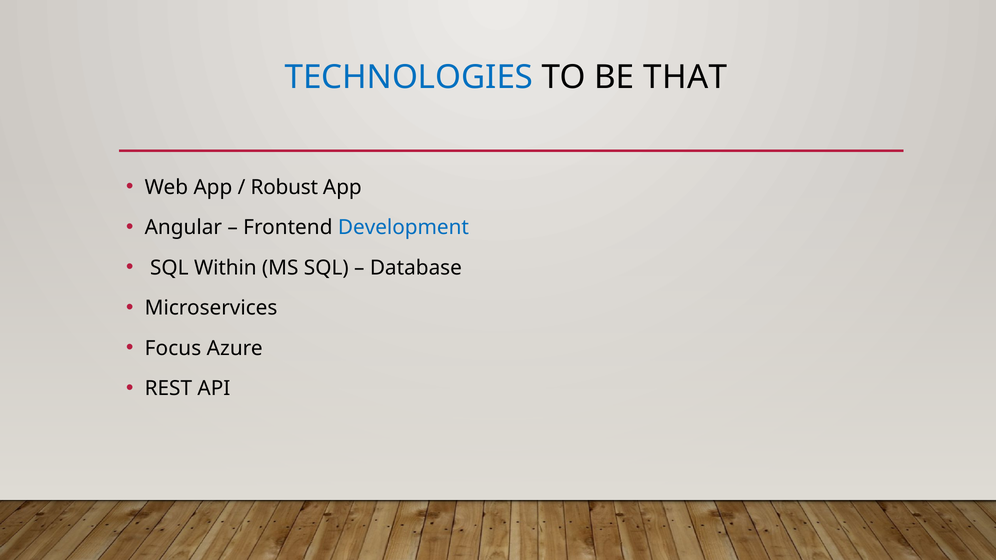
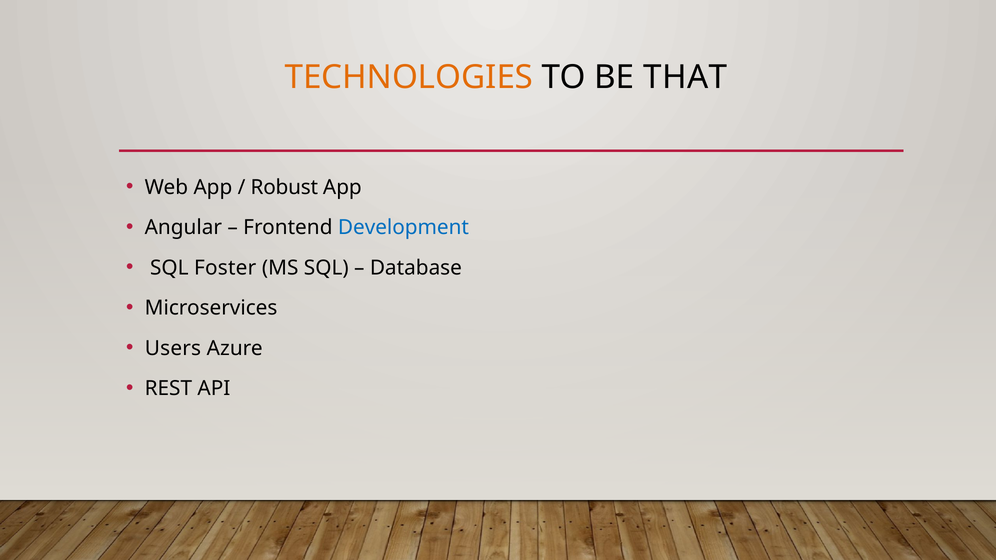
TECHNOLOGIES colour: blue -> orange (409, 78)
Within: Within -> Foster (225, 268)
Focus: Focus -> Users (173, 348)
